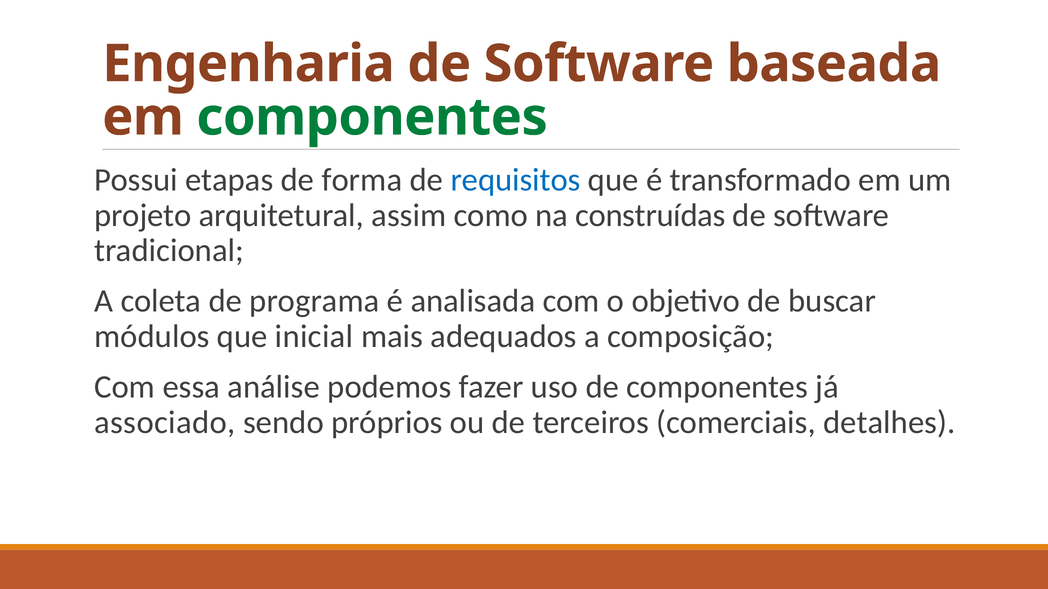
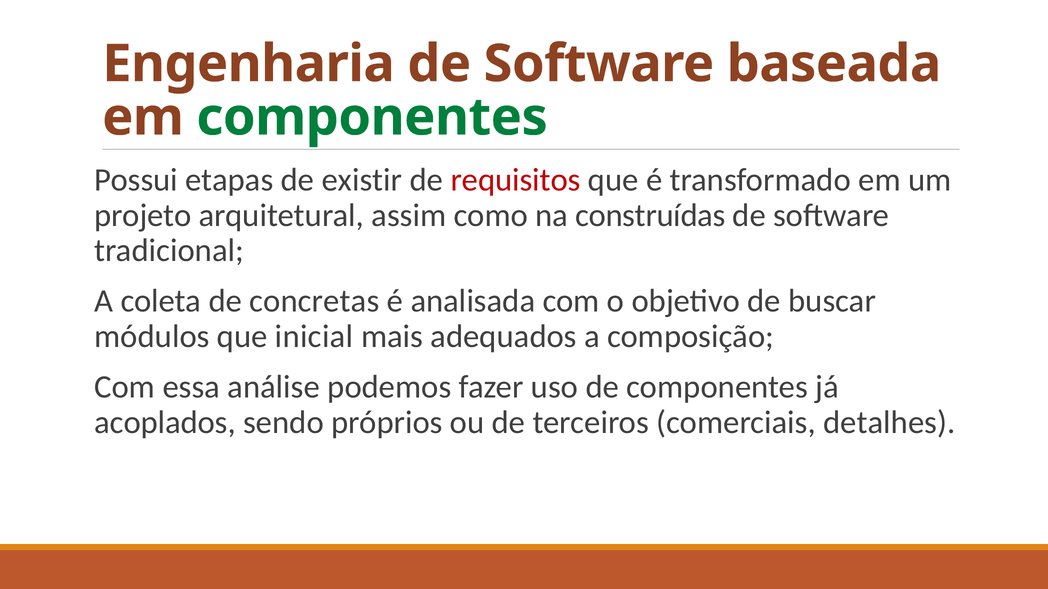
forma: forma -> existir (362, 180)
requisitos colour: blue -> red (516, 180)
programa: programa -> concretas (314, 301)
associado: associado -> acoplados (165, 423)
